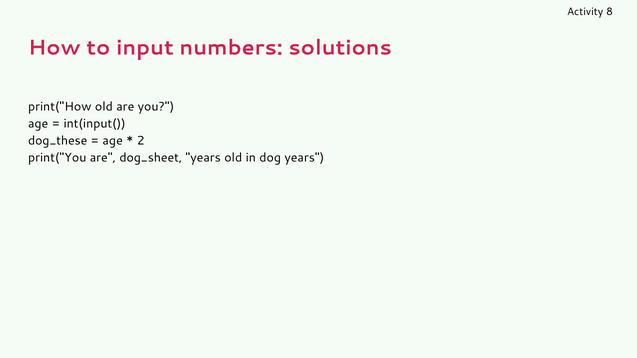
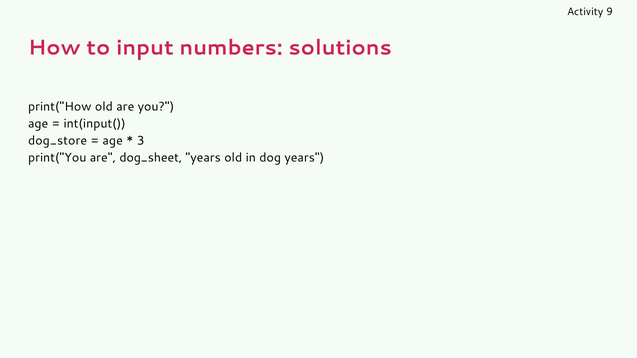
8: 8 -> 9 (610, 12)
dog_these: dog_these -> dog_store (58, 141)
2: 2 -> 3 (141, 141)
